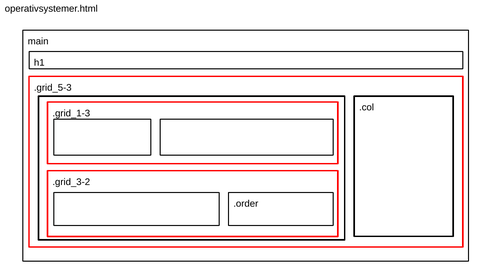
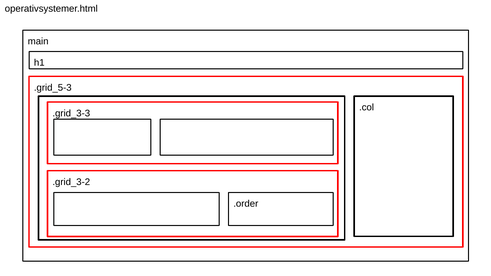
.grid_1-3: .grid_1-3 -> .grid_3-3 (71, 113)
